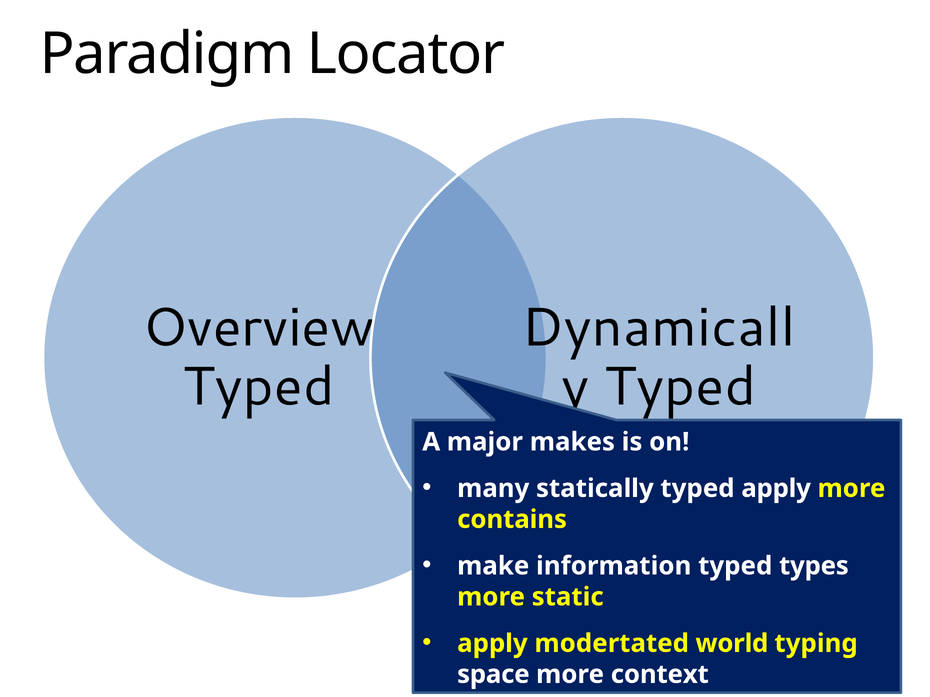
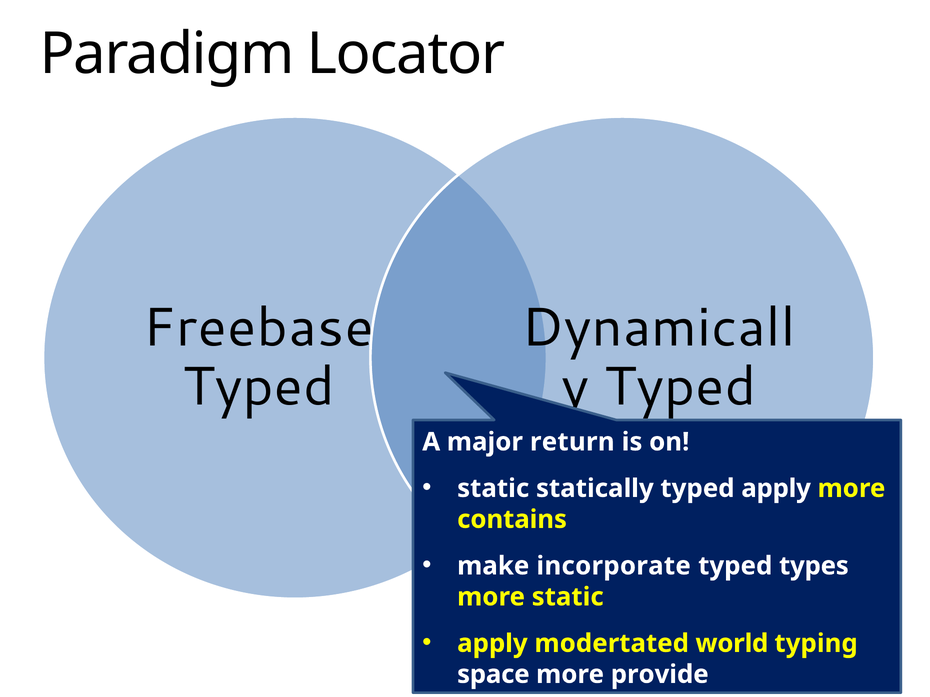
Overview: Overview -> Freebase (258, 328)
makes: makes -> return (572, 442)
many: many -> static (493, 489)
information: information -> incorporate (614, 566)
context: context -> provide (660, 675)
